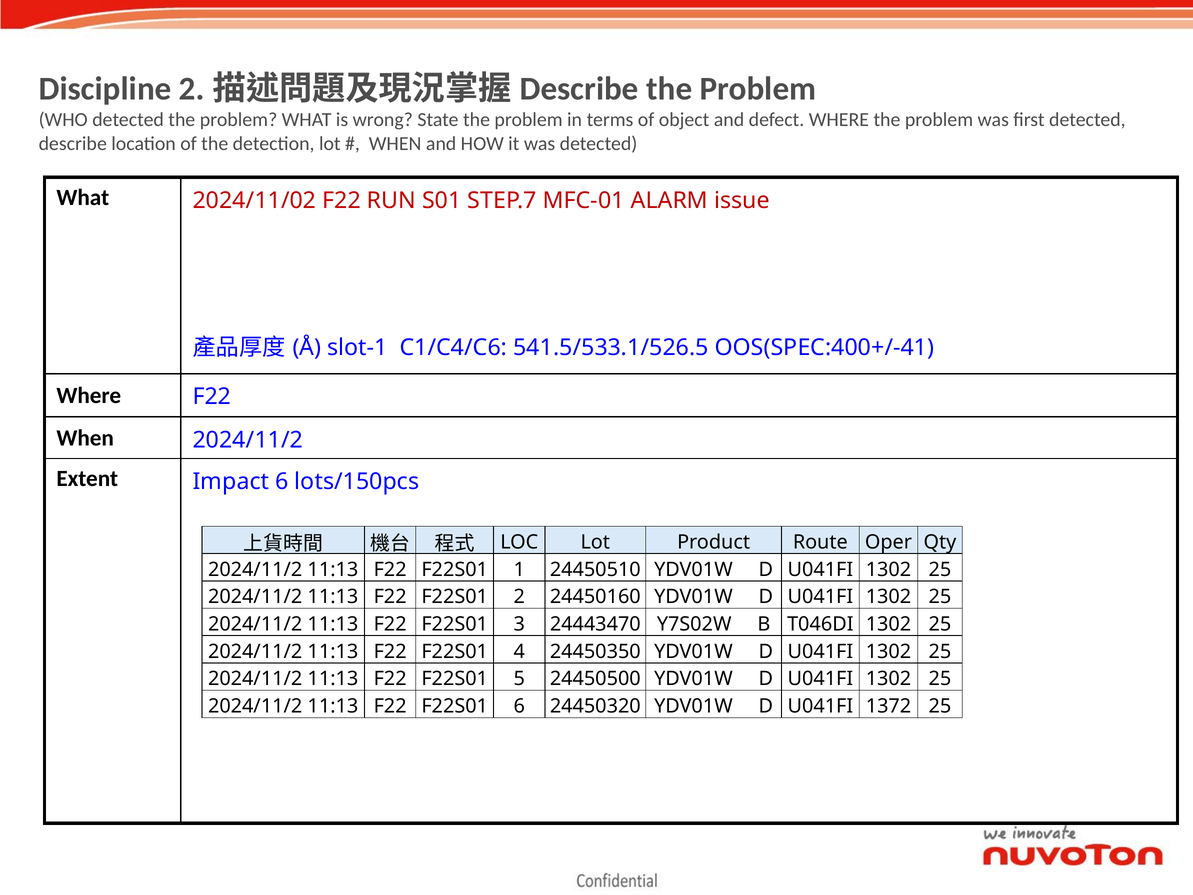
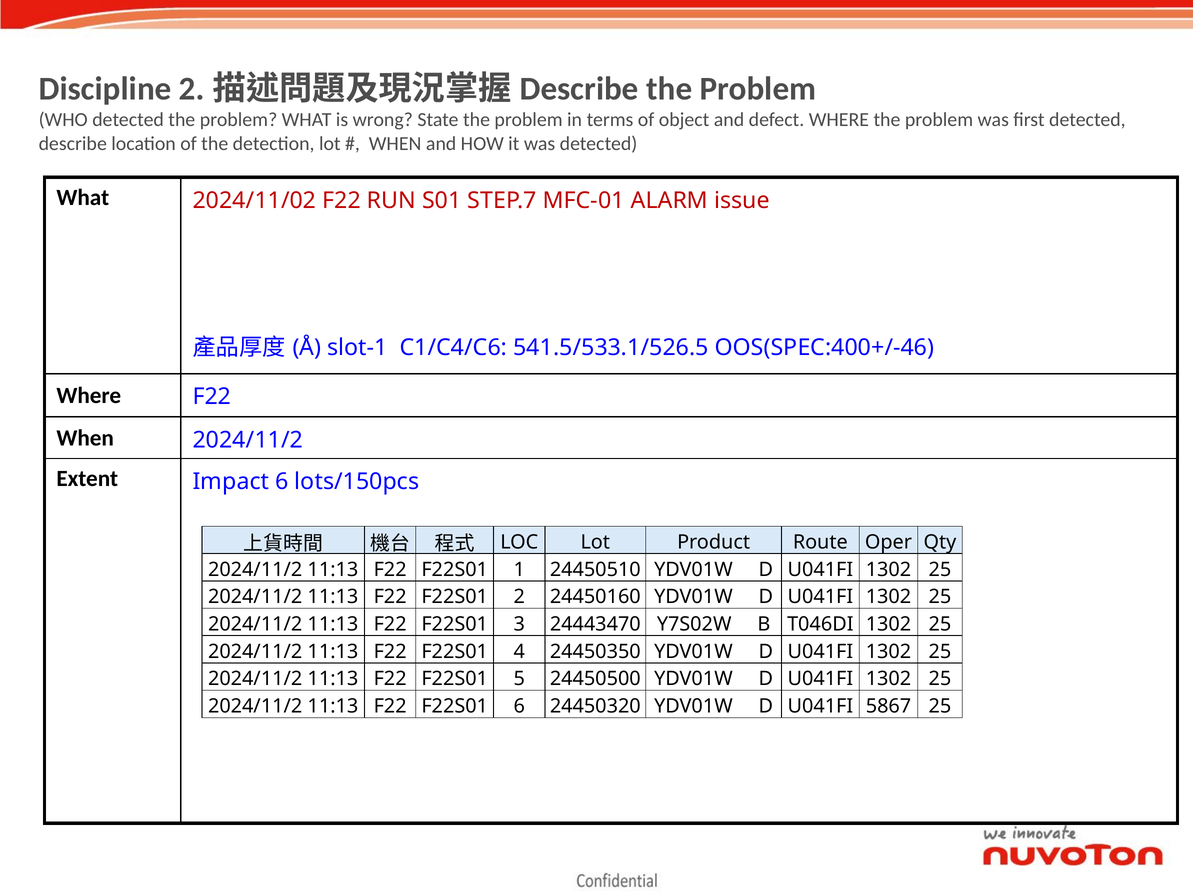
OOS(SPEC:400+/-41: OOS(SPEC:400+/-41 -> OOS(SPEC:400+/-46 (824, 348)
1372: 1372 -> 5867 (889, 706)
